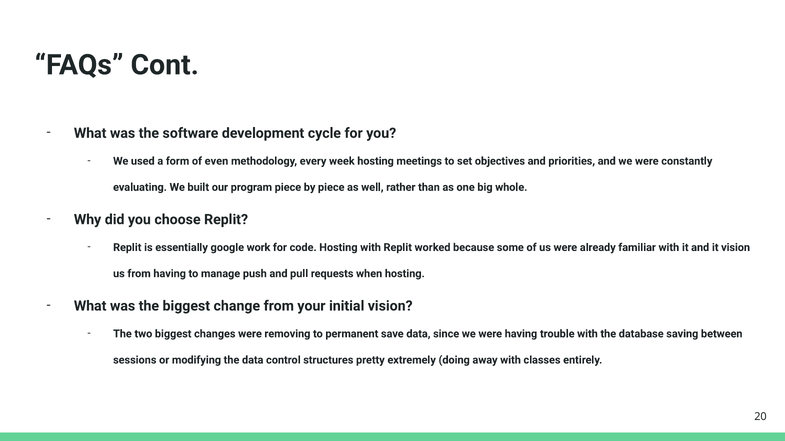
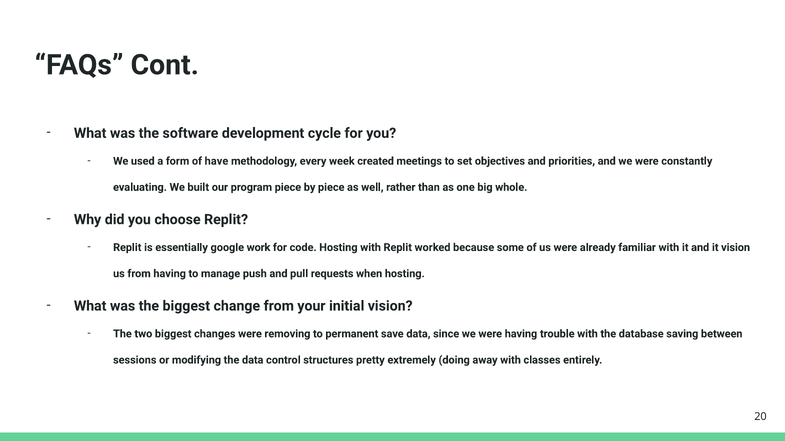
even: even -> have (216, 161)
week hosting: hosting -> created (376, 161)
